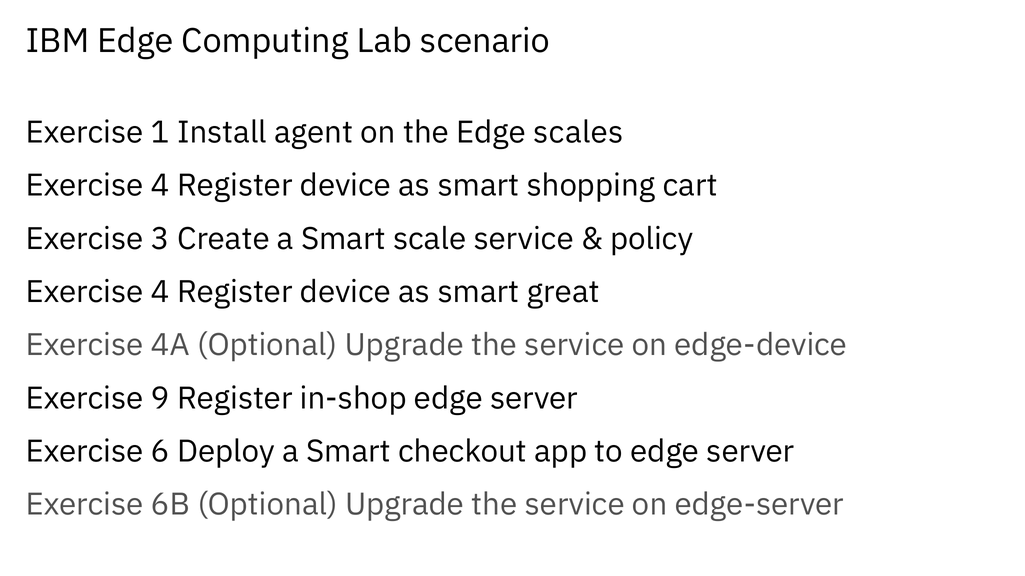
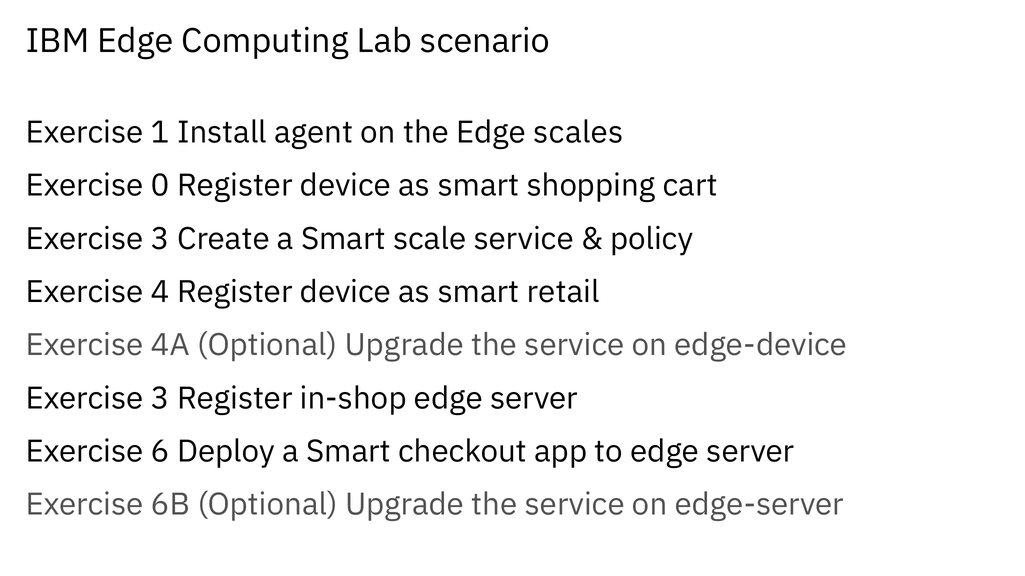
4: 4 -> 0 (160, 186)
great: great -> retail (563, 292)
9: 9 -> 3 (160, 399)
